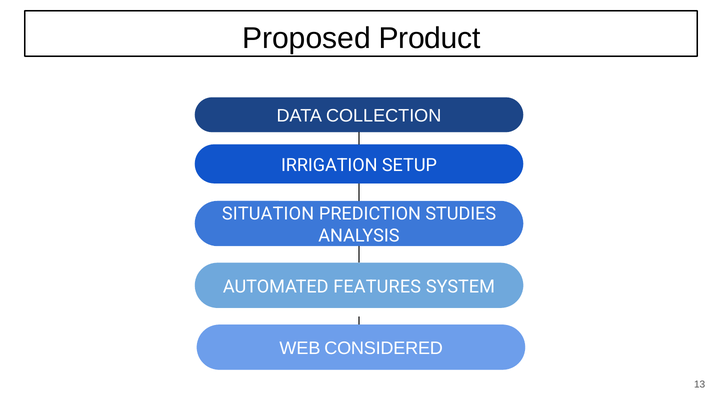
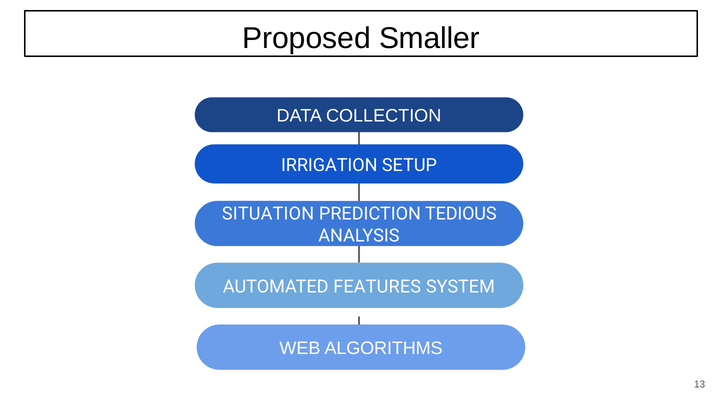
Product: Product -> Smaller (429, 38)
STUDIES: STUDIES -> TEDIOUS (461, 214)
CONSIDERED: CONSIDERED -> ALGORITHMS (384, 349)
